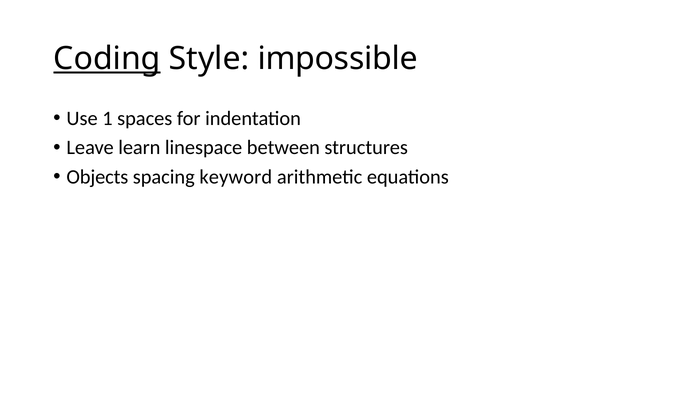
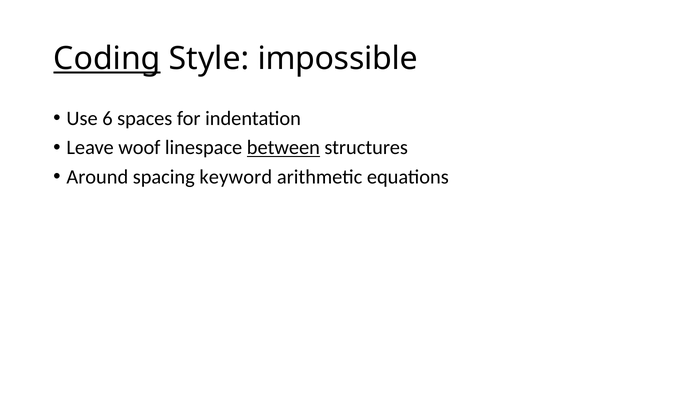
1: 1 -> 6 (107, 118)
learn: learn -> woof (139, 148)
between underline: none -> present (283, 148)
Objects: Objects -> Around (97, 177)
